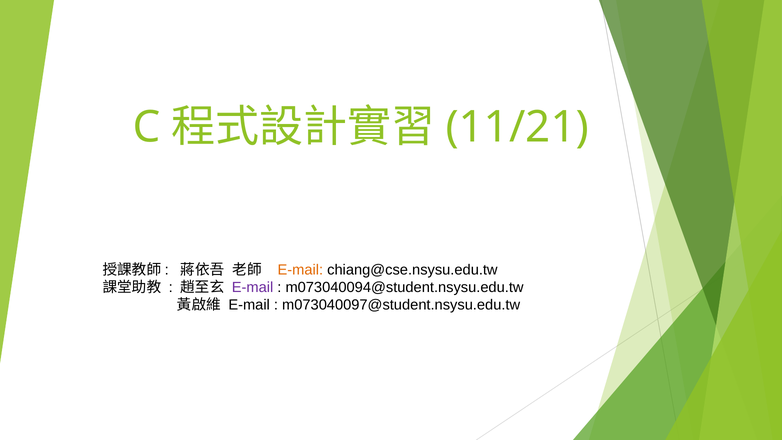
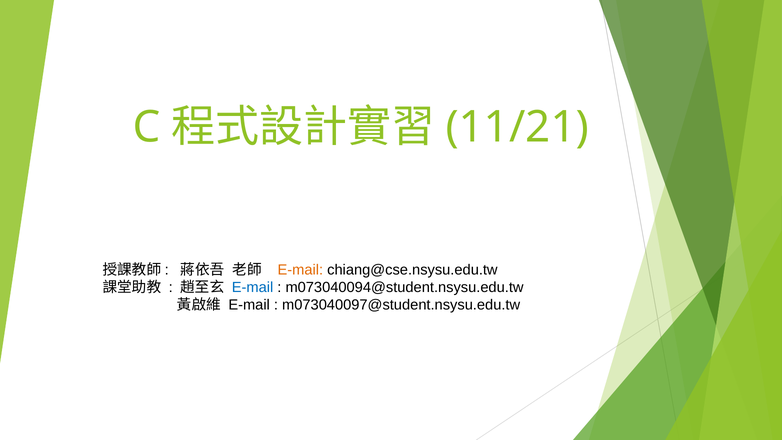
E-mail colour: purple -> blue (253, 287)
